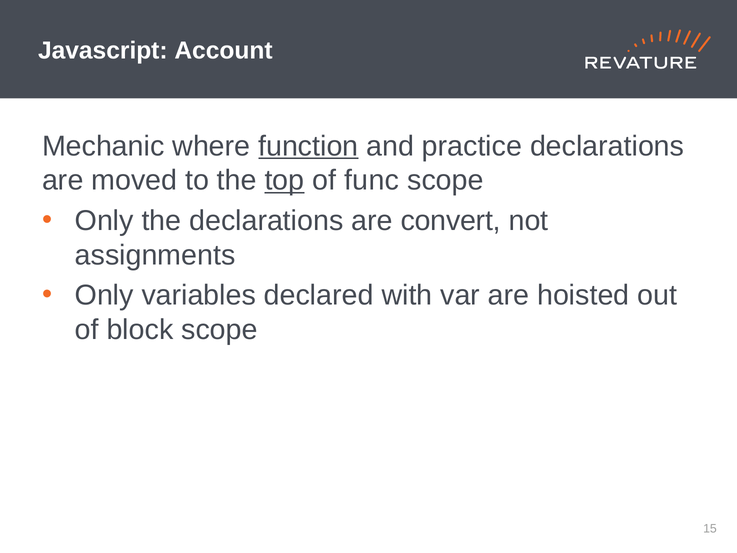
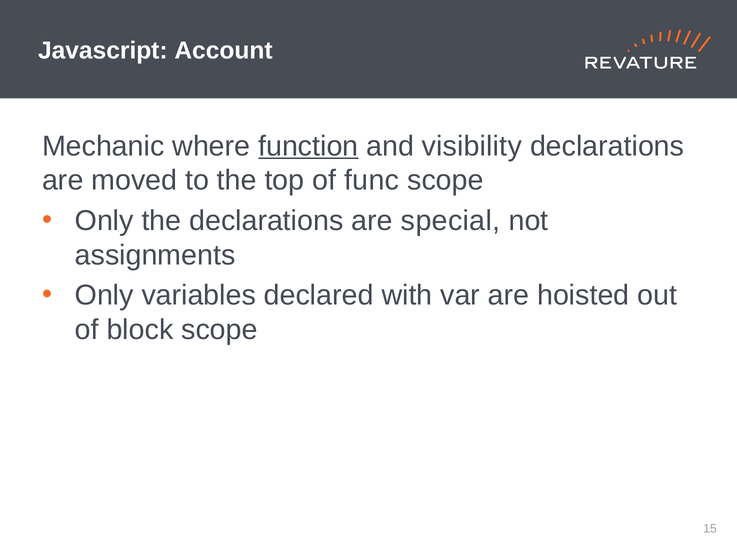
practice: practice -> visibility (472, 146)
top underline: present -> none (284, 180)
convert: convert -> special (451, 221)
